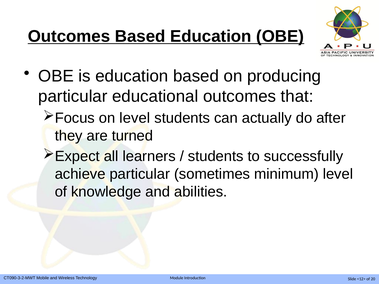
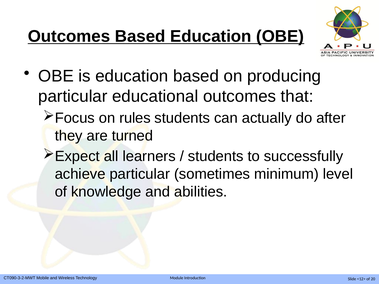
on level: level -> rules (135, 118)
